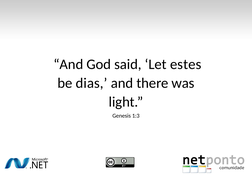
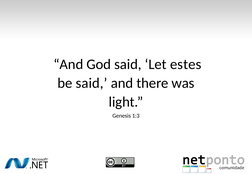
be dias: dias -> said (92, 83)
